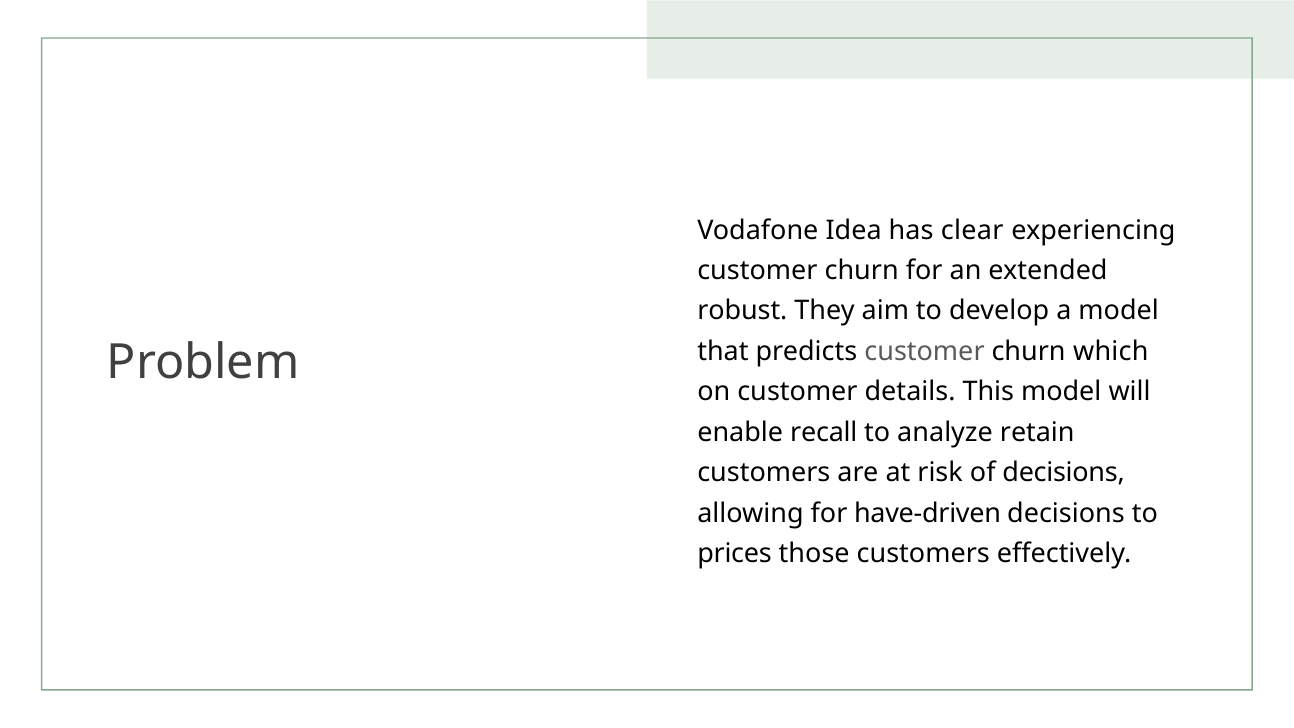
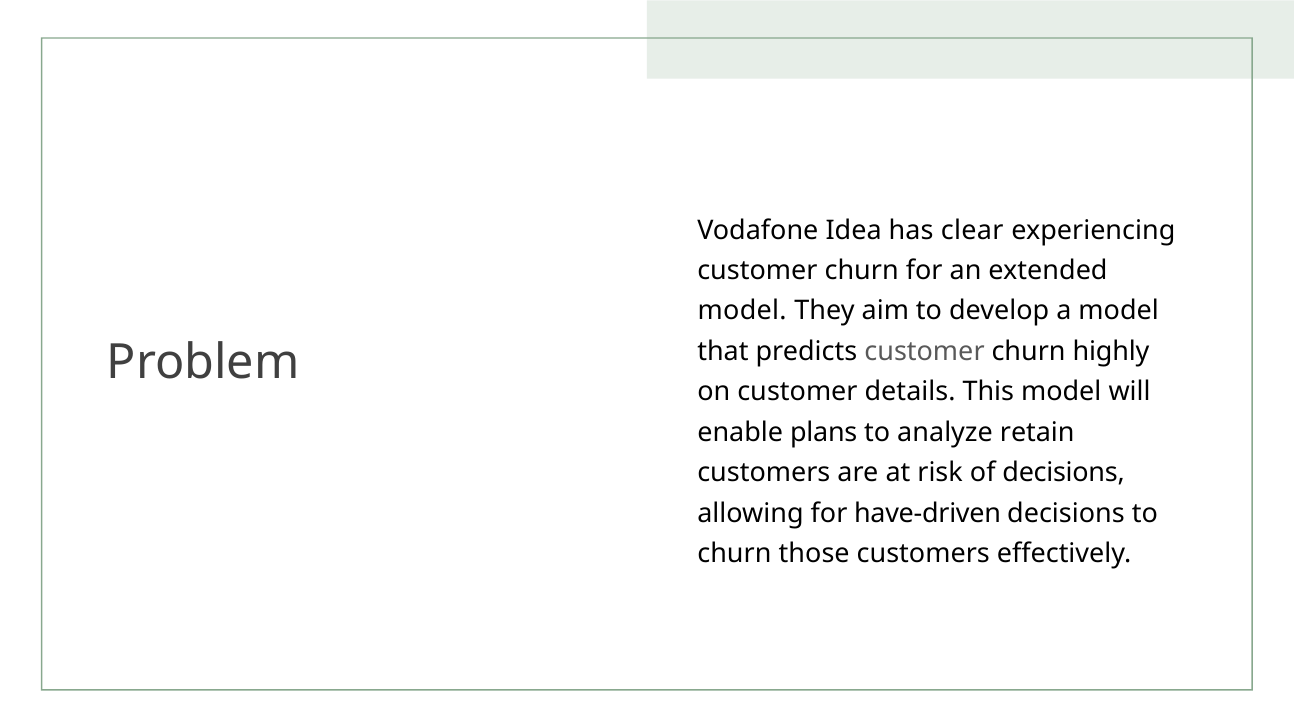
robust: robust -> model (742, 311)
which: which -> highly (1111, 351)
recall: recall -> plans (824, 432)
prices: prices -> churn (734, 554)
